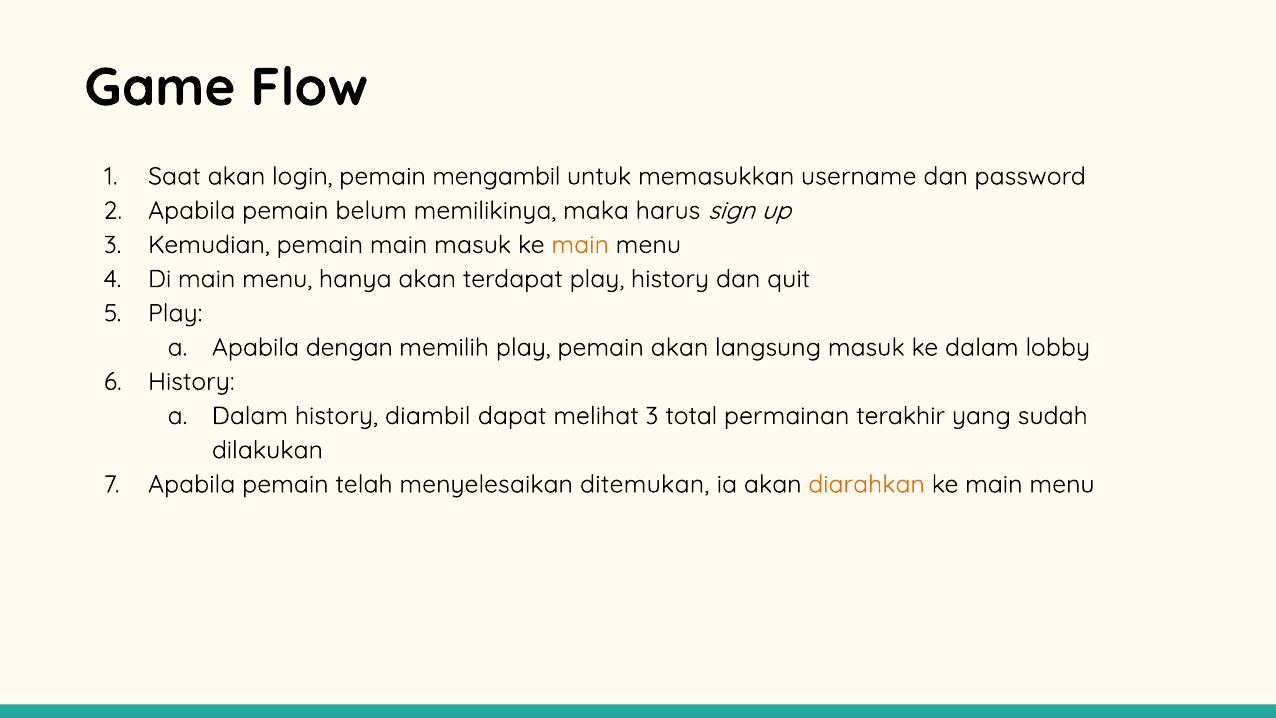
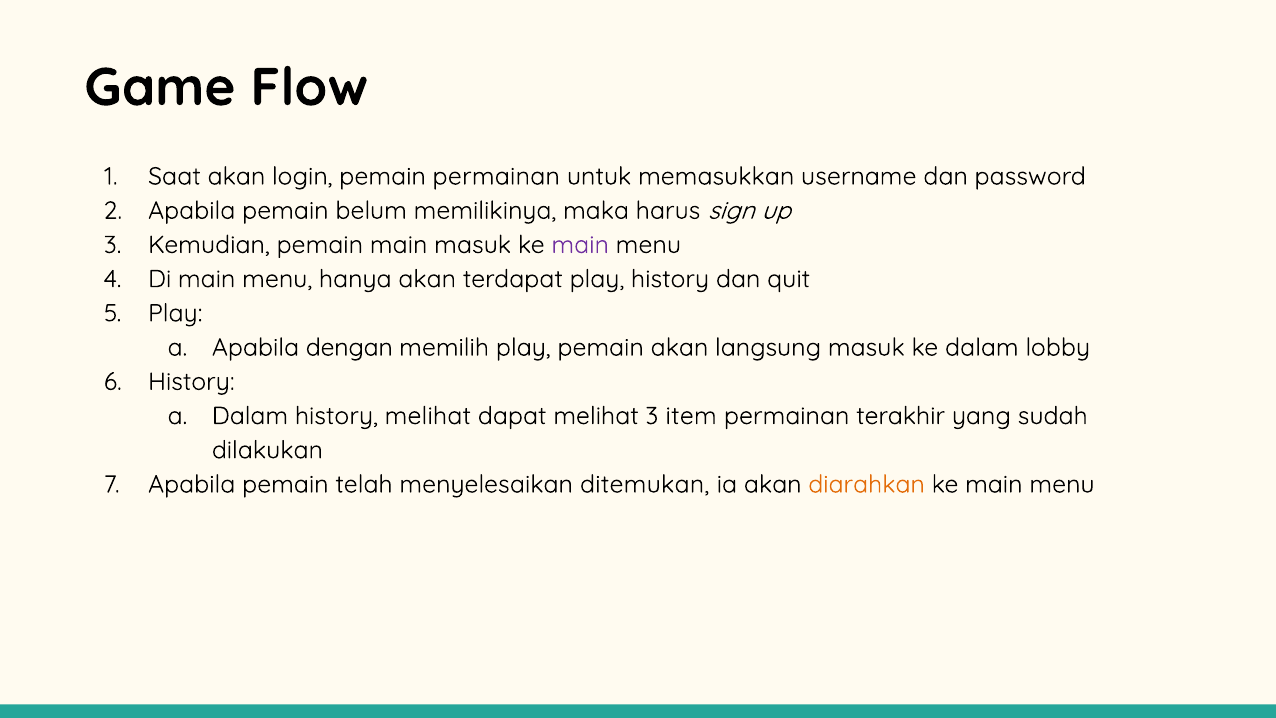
pemain mengambil: mengambil -> permainan (496, 176)
main colour: orange -> purple (580, 245)
history diambil: diambil -> melihat (428, 416)
total: total -> item (691, 416)
